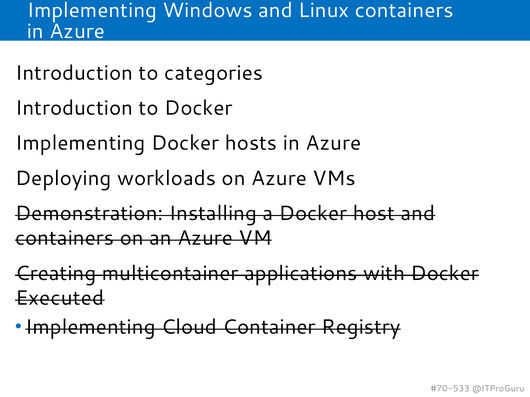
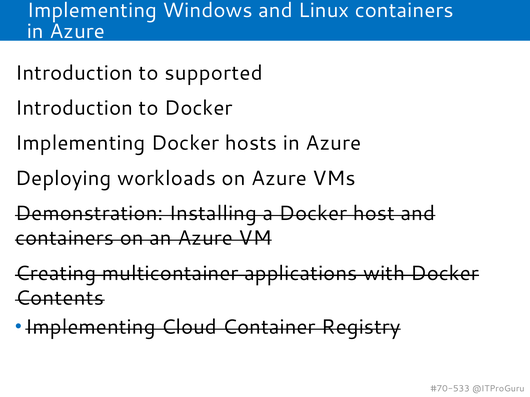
categories: categories -> supported (214, 73)
Executed: Executed -> Contents (60, 298)
